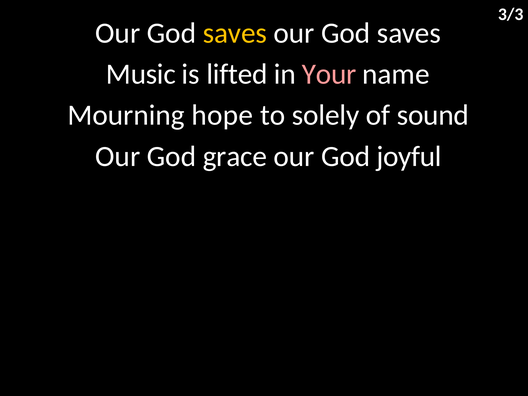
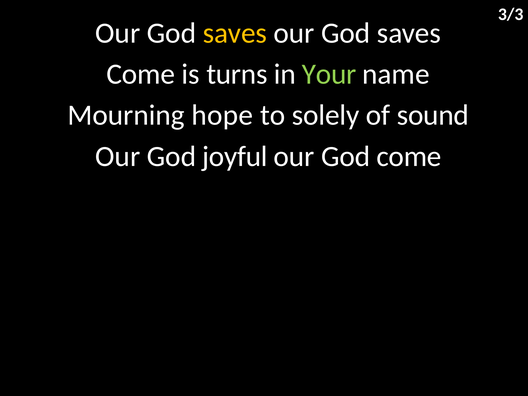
Music: Music -> Come (141, 74)
lifted: lifted -> turns (237, 74)
Your colour: pink -> light green (329, 74)
grace: grace -> joyful (235, 156)
God joyful: joyful -> come (409, 156)
